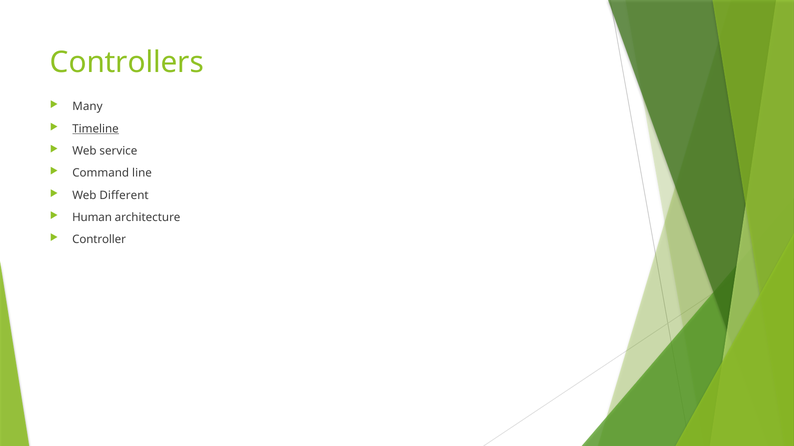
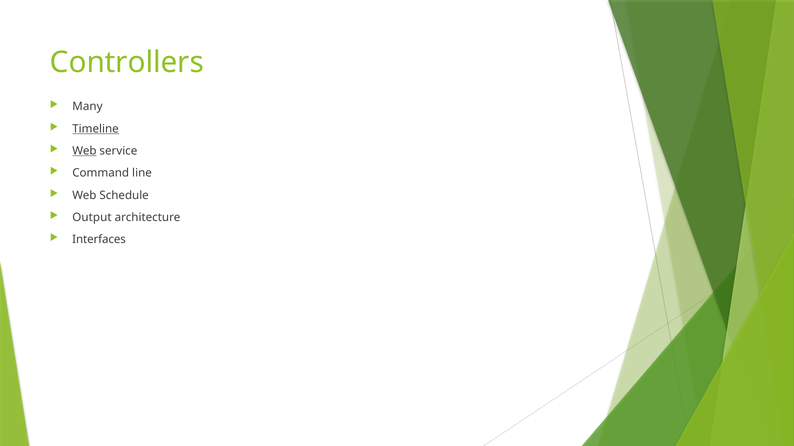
Web underline: none -> present (84, 151)
Different: Different -> Schedule (124, 195)
Human: Human -> Output (92, 218)
Controller: Controller -> Interfaces (99, 240)
